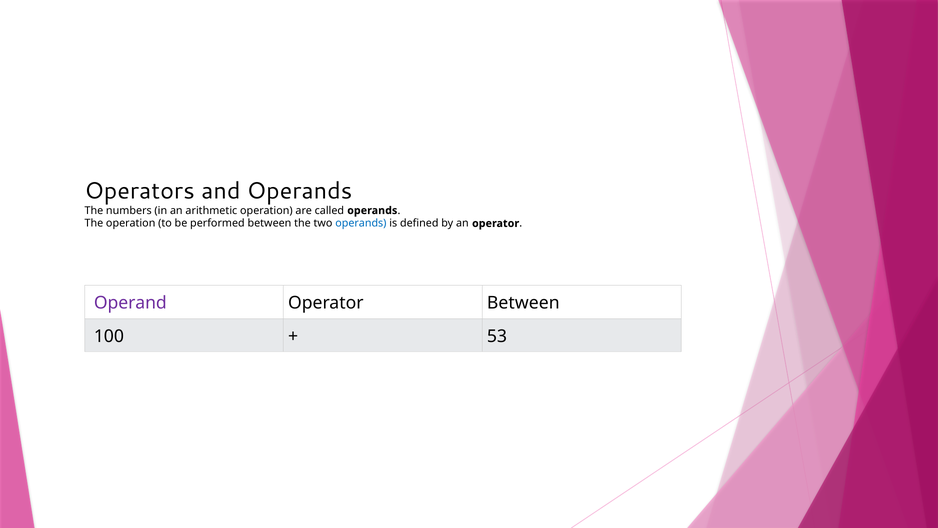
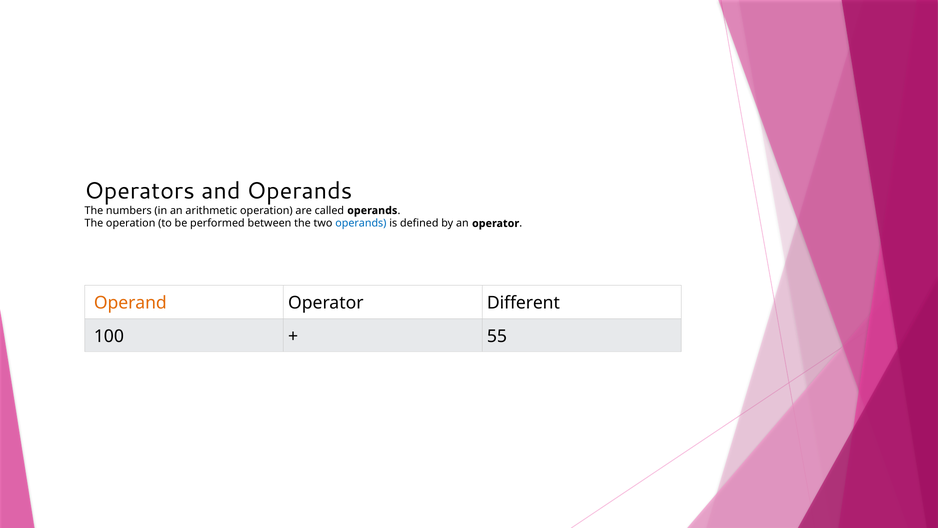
Operand colour: purple -> orange (130, 303)
Operator Between: Between -> Different (523, 303)
53: 53 -> 55 (497, 336)
